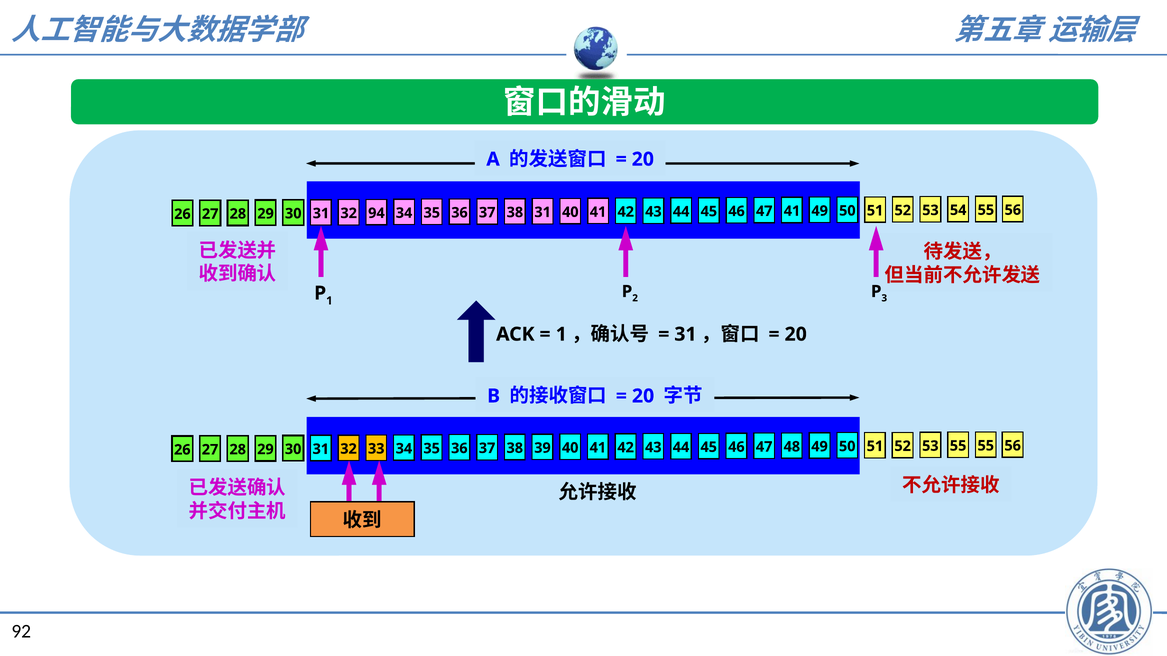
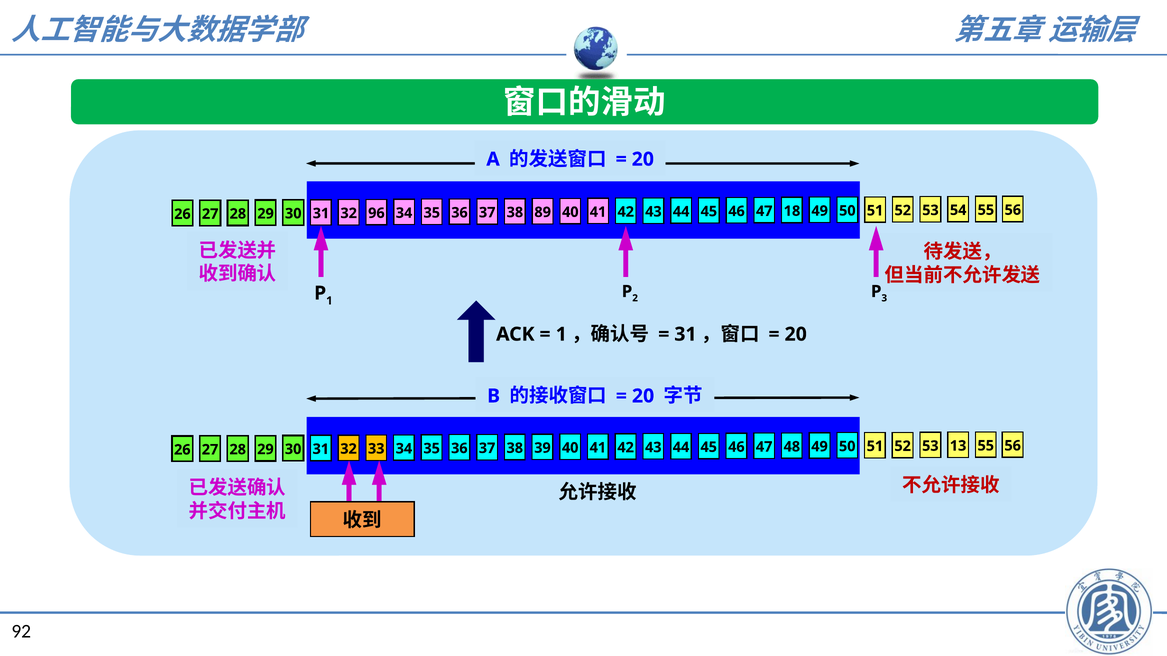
94: 94 -> 96 (376, 213)
38 31: 31 -> 89 (543, 212)
47 41: 41 -> 18 (792, 211)
53 55: 55 -> 13 (958, 446)
